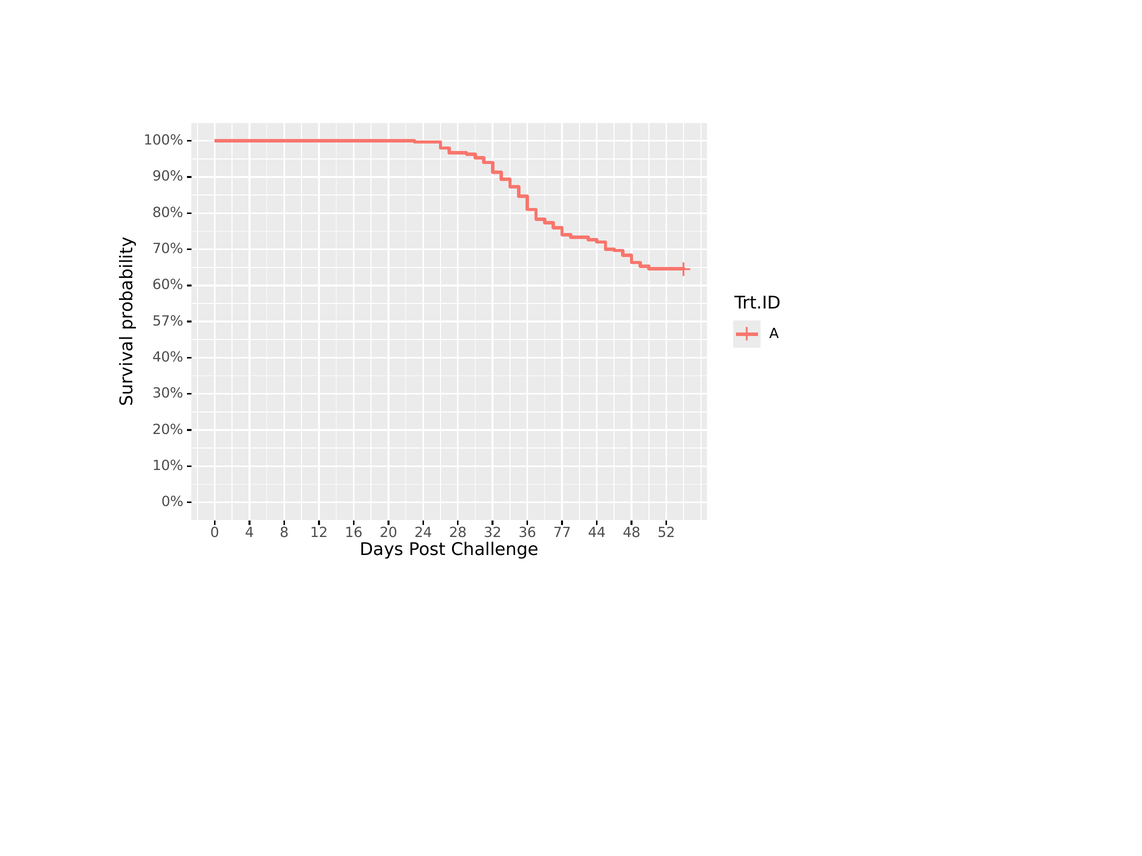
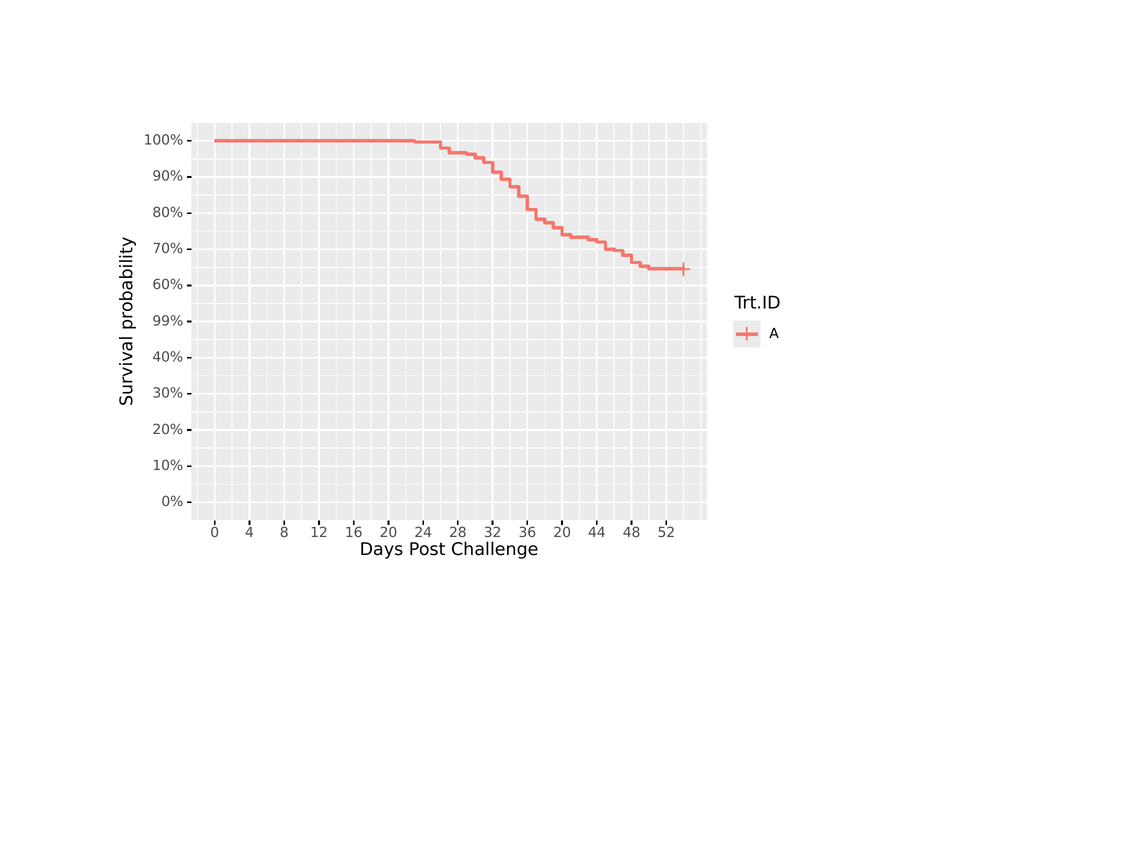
57%: 57% -> 99% (168, 321)
36 77: 77 -> 20 (562, 533)
